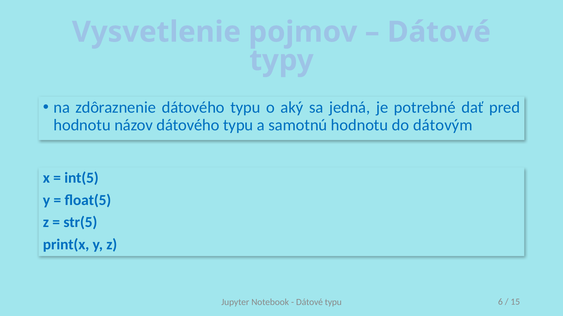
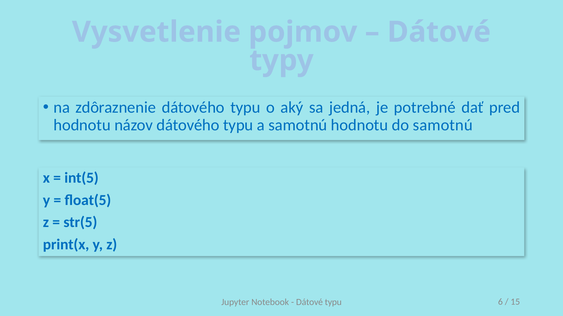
do dátovým: dátovým -> samotnú (443, 125)
